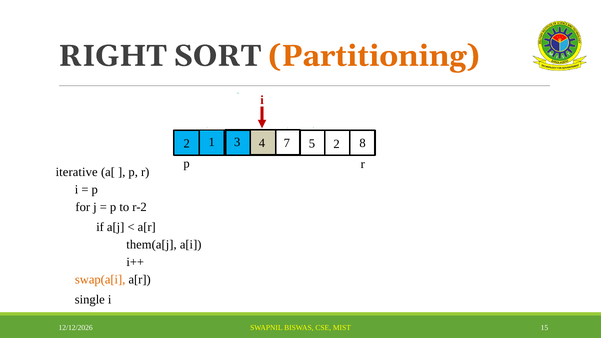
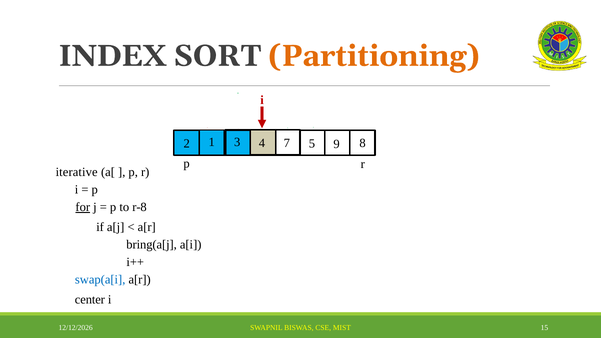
RIGHT: RIGHT -> INDEX (113, 56)
5 2: 2 -> 9 (337, 144)
for underline: none -> present (83, 207)
r-2: r-2 -> r-8 (140, 207)
them(a[j: them(a[j -> bring(a[j (152, 245)
swap(a[i colour: orange -> blue (100, 280)
single: single -> center (90, 300)
